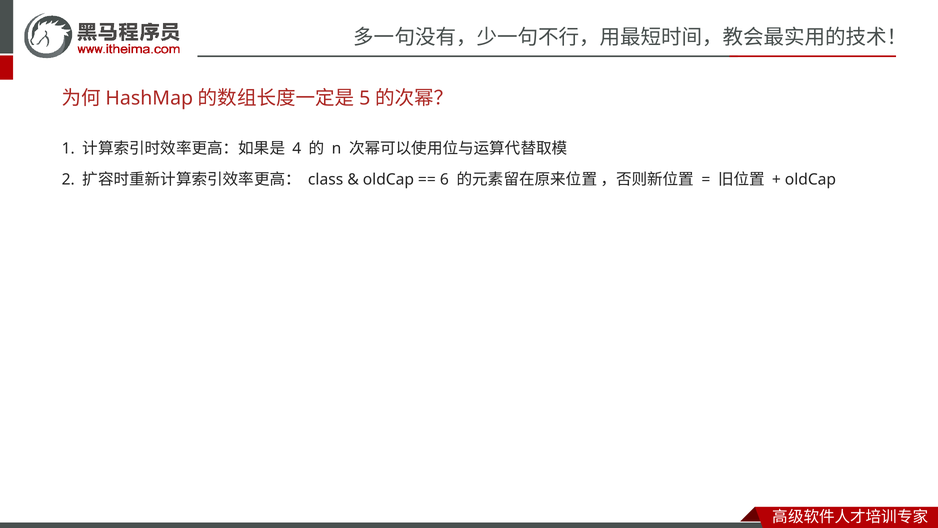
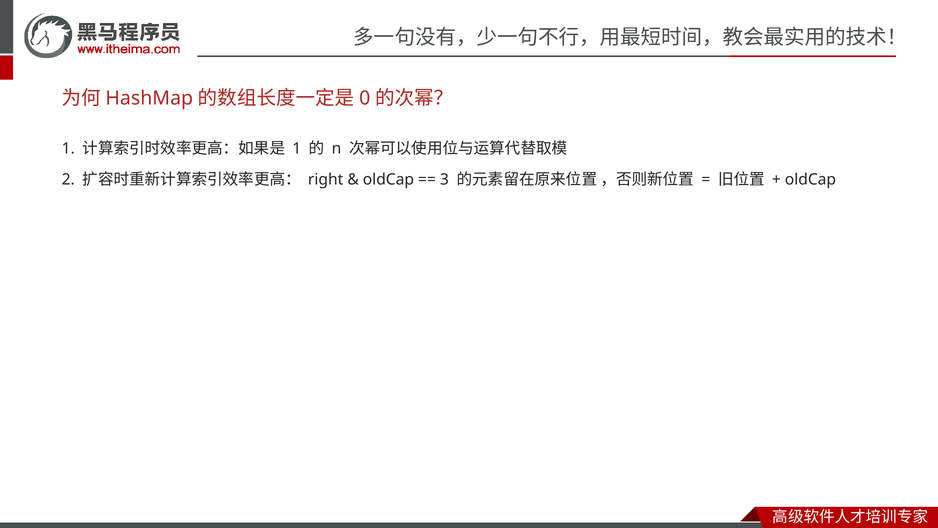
5: 5 -> 0 (365, 98)
4: 4 -> 1 (297, 148)
class: class -> right (326, 179)
6: 6 -> 3 (444, 179)
